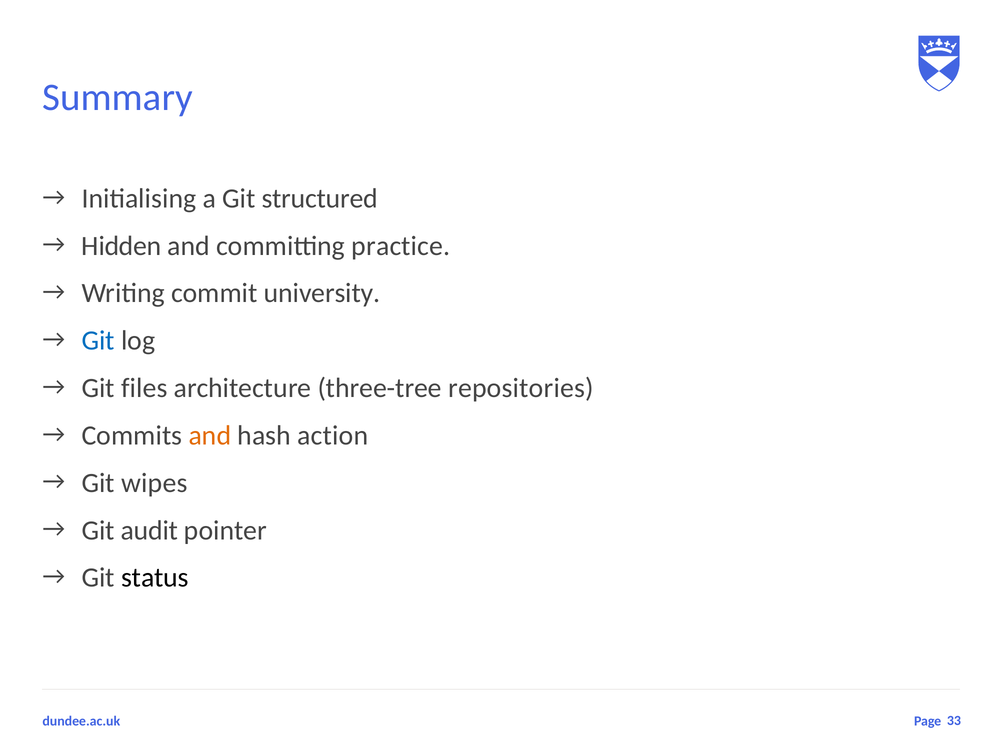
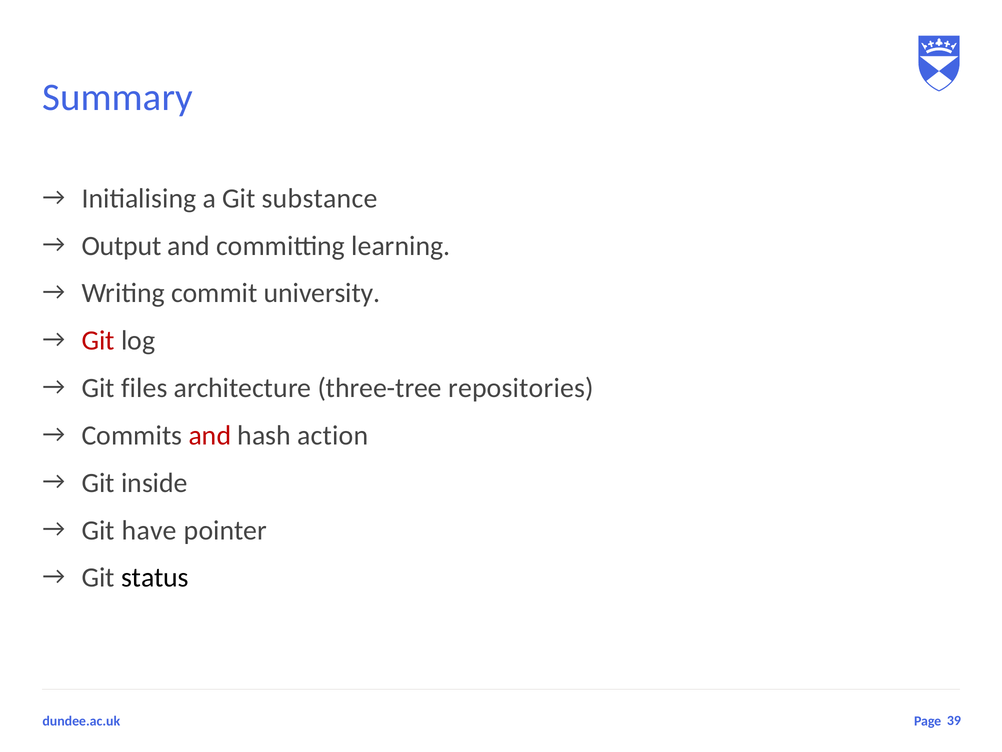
structured: structured -> substance (320, 198)
Hidden: Hidden -> Output (121, 246)
practice: practice -> learning (401, 246)
Git colour: blue -> red (98, 340)
and colour: orange -> red (210, 435)
wipes: wipes -> inside (154, 483)
audit: audit -> have (149, 530)
33: 33 -> 39 (954, 720)
